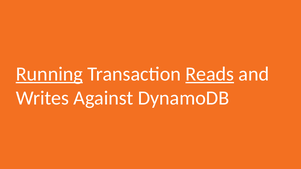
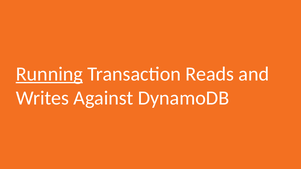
Reads underline: present -> none (210, 74)
